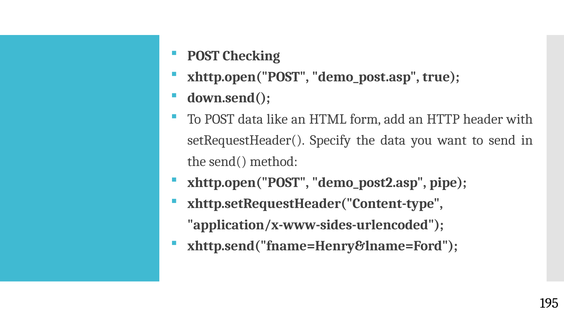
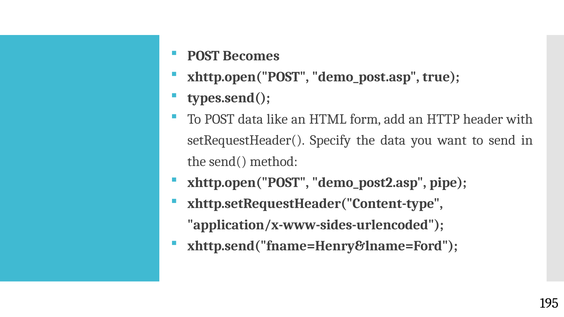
Checking: Checking -> Becomes (251, 56)
down.send(: down.send( -> types.send( (229, 98)
